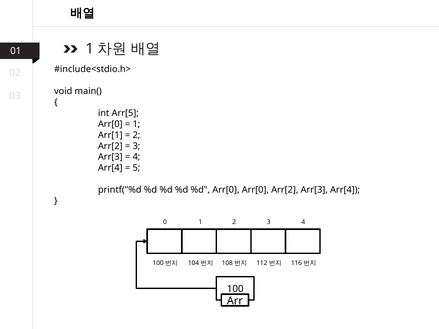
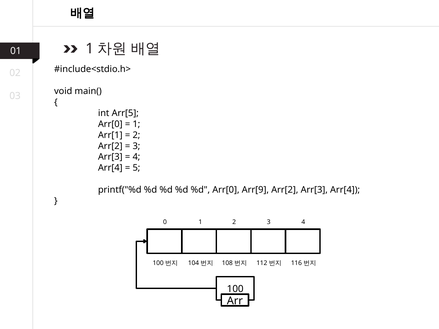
Arr[0 Arr[0: Arr[0 -> Arr[9 (255, 190)
